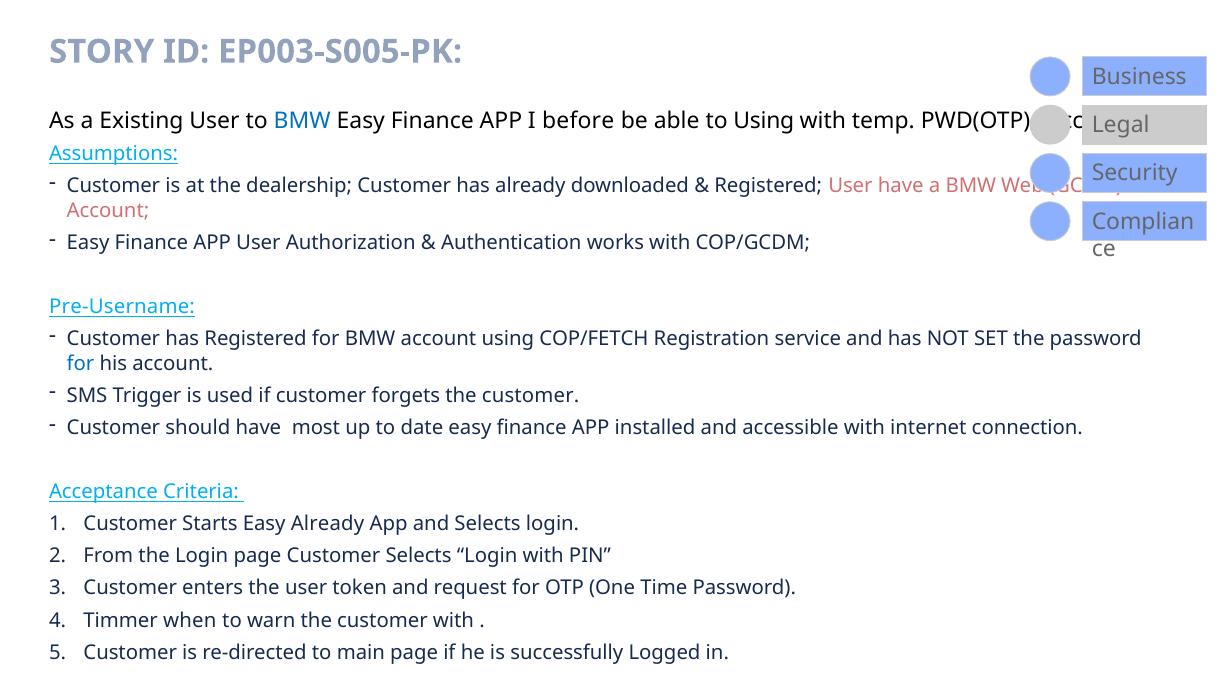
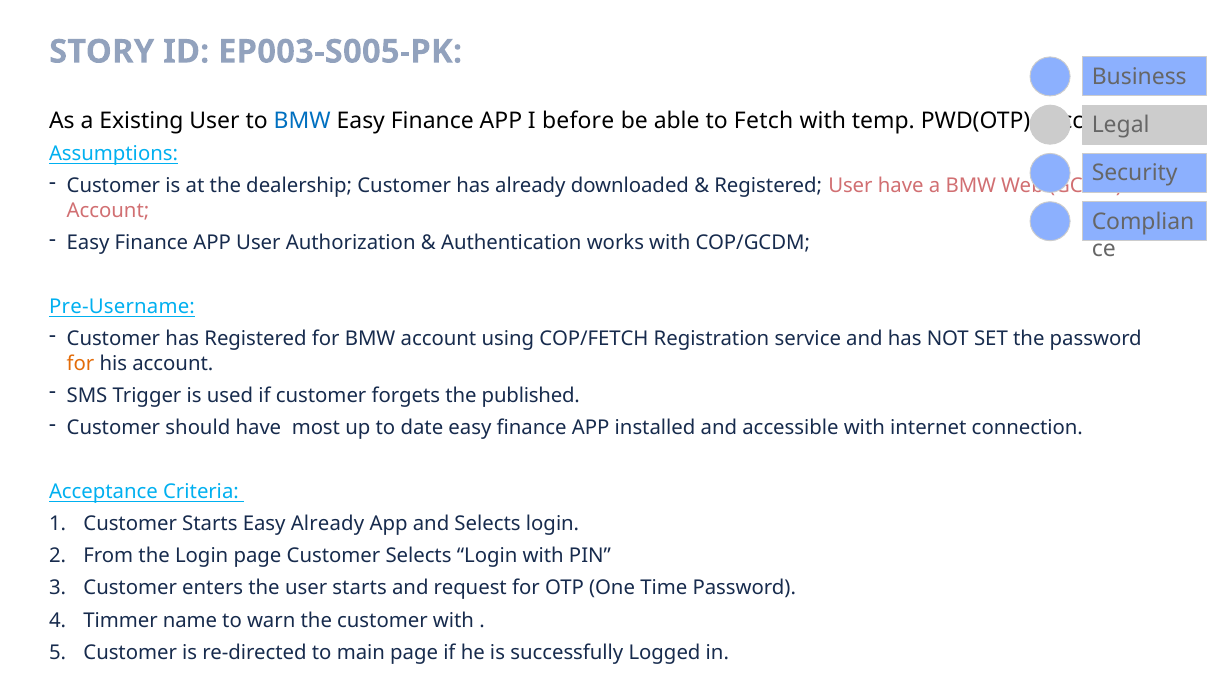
to Using: Using -> Fetch (764, 121)
for colour: blue -> orange (81, 363)
forgets the customer: customer -> published (531, 396)
user token: token -> starts (360, 588)
when: when -> name (190, 620)
